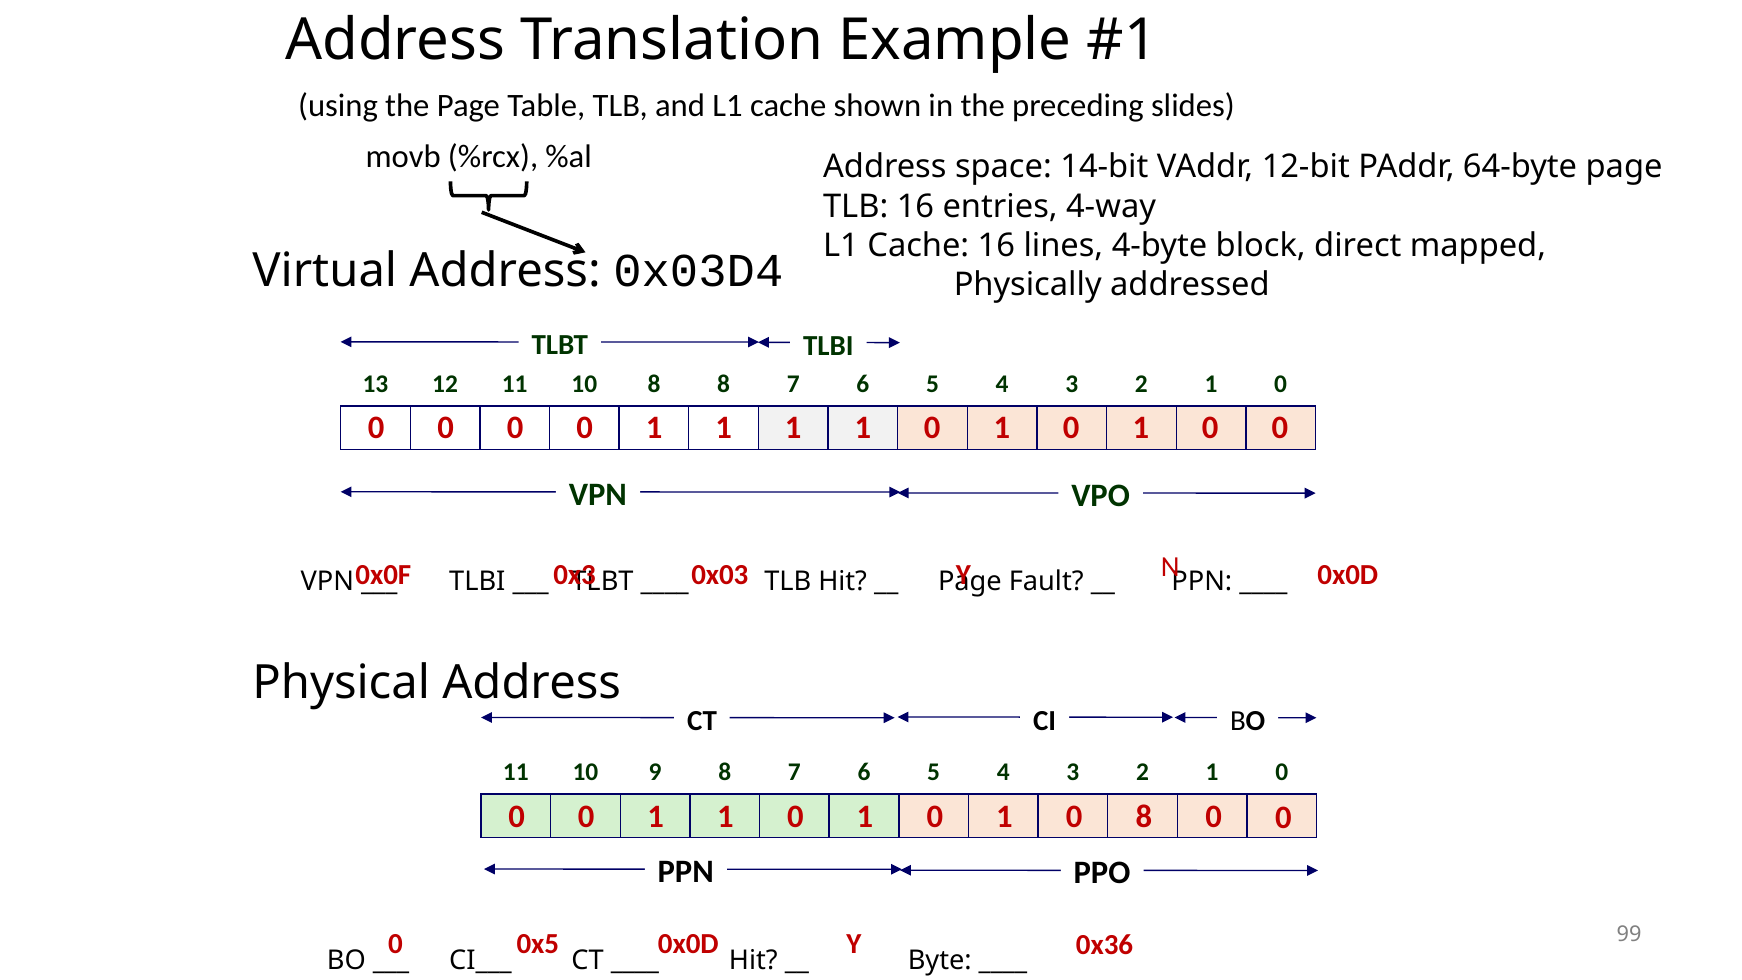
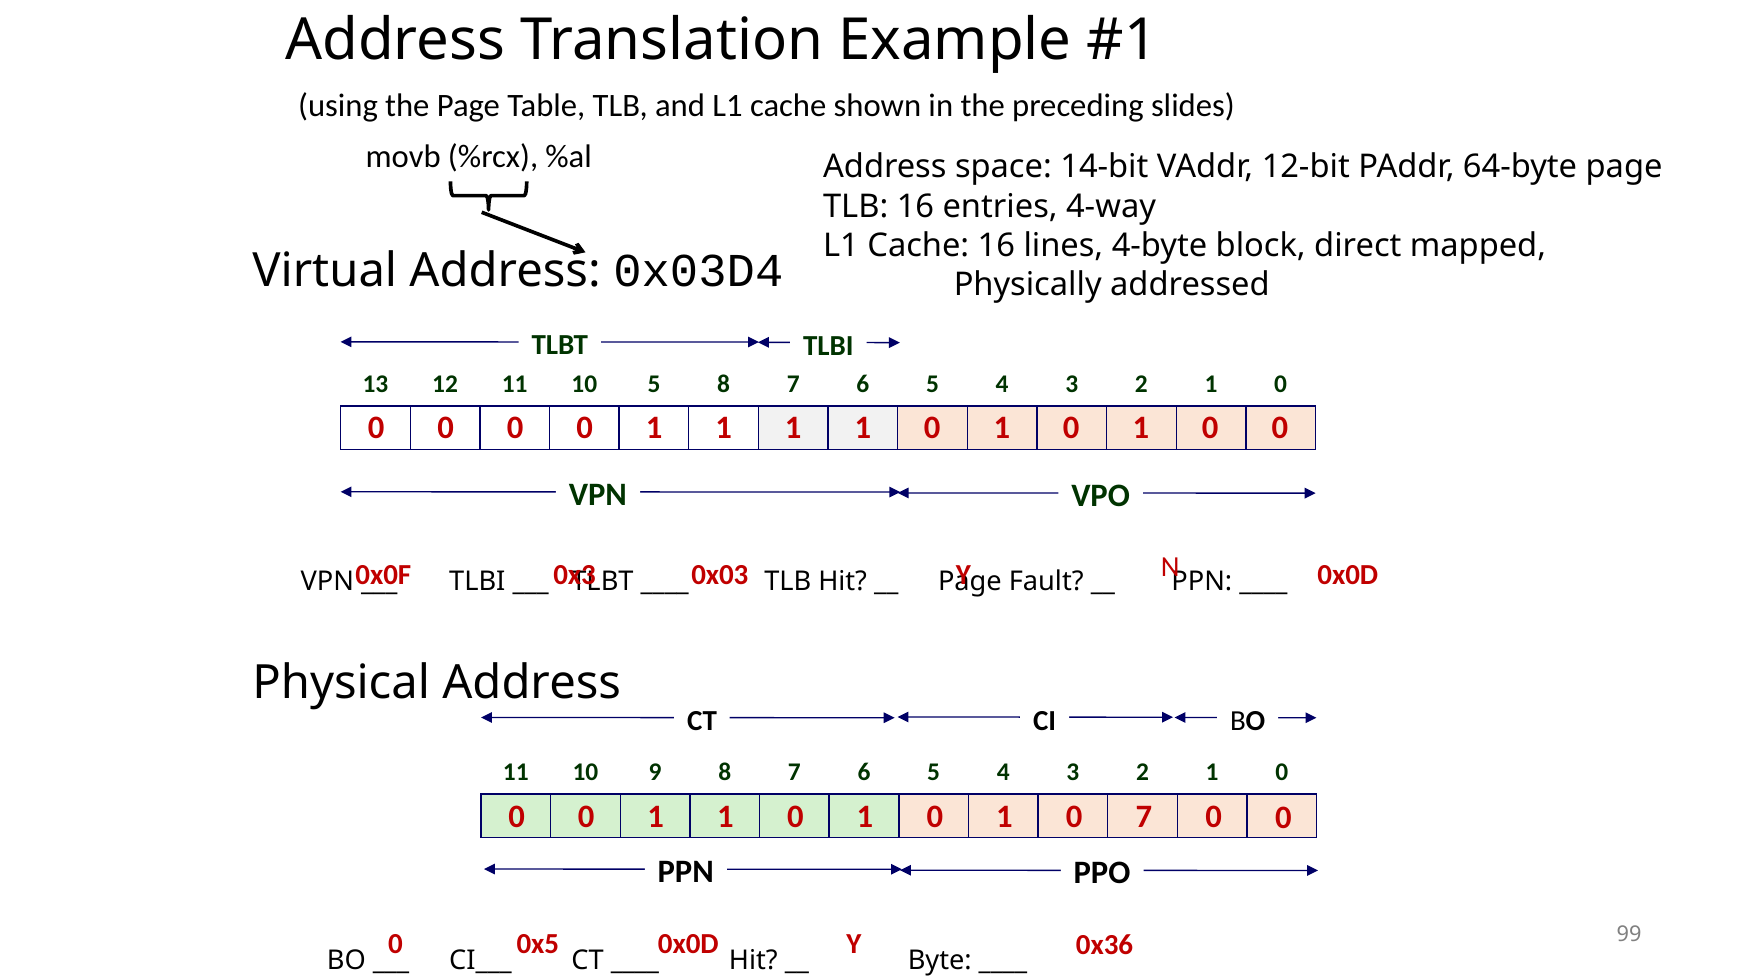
10 8: 8 -> 5 (654, 384)
0 8: 8 -> 7 (1144, 817)
